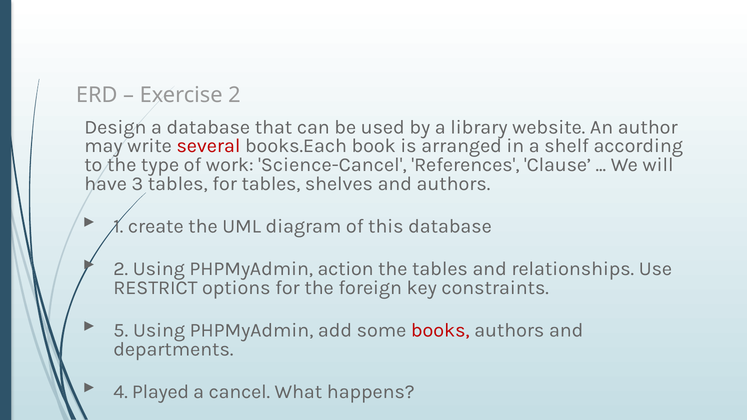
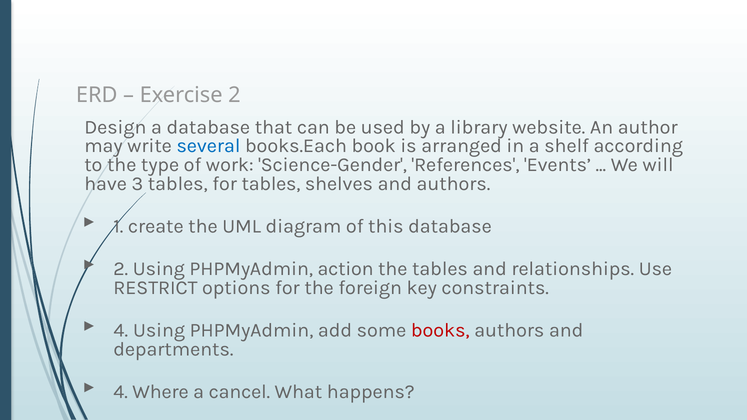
several colour: red -> blue (208, 146)
Science-Cancel: Science-Cancel -> Science-Gender (333, 165)
Clause: Clause -> Events (558, 165)
5: 5 -> 4 (121, 330)
Played: Played -> Where (161, 392)
